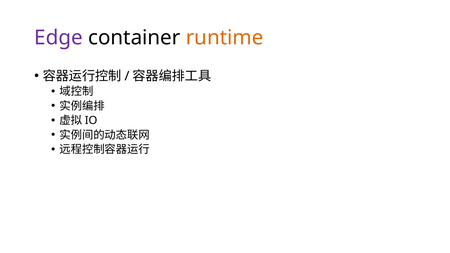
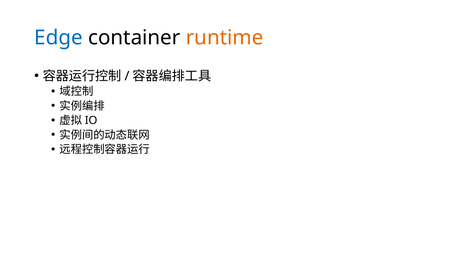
Edge colour: purple -> blue (59, 38)
